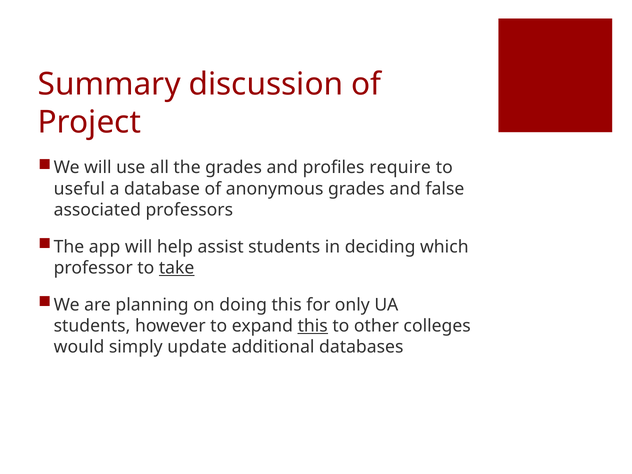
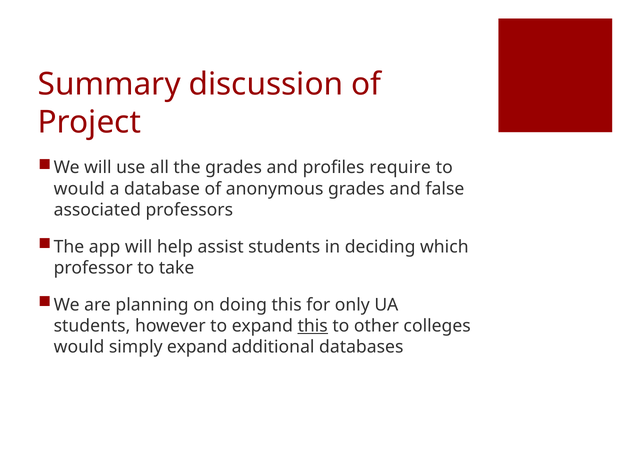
useful: useful -> would (79, 189)
take underline: present -> none (177, 268)
simply update: update -> expand (197, 347)
